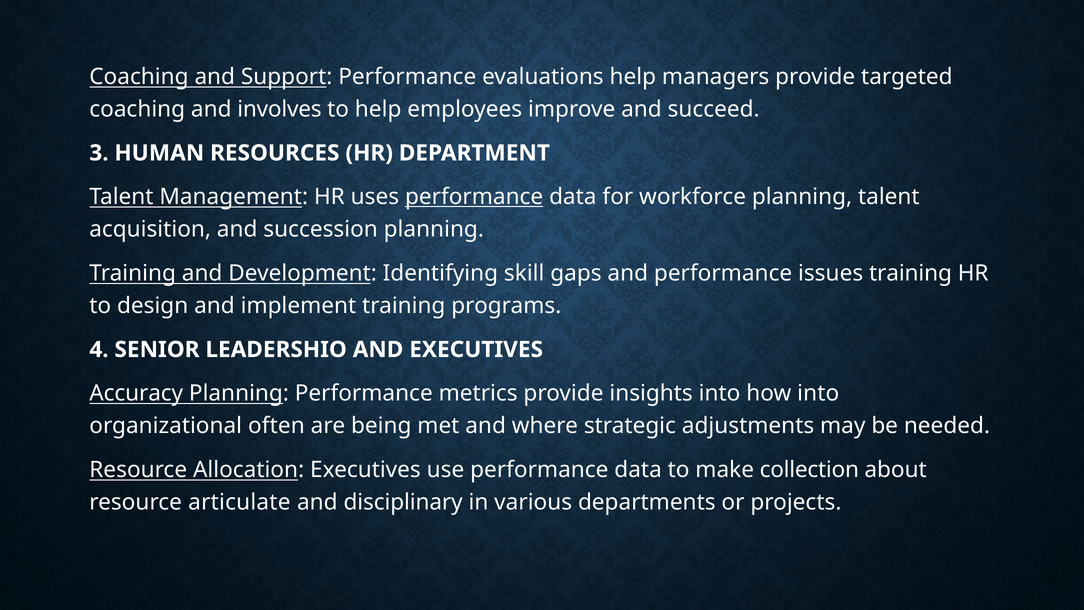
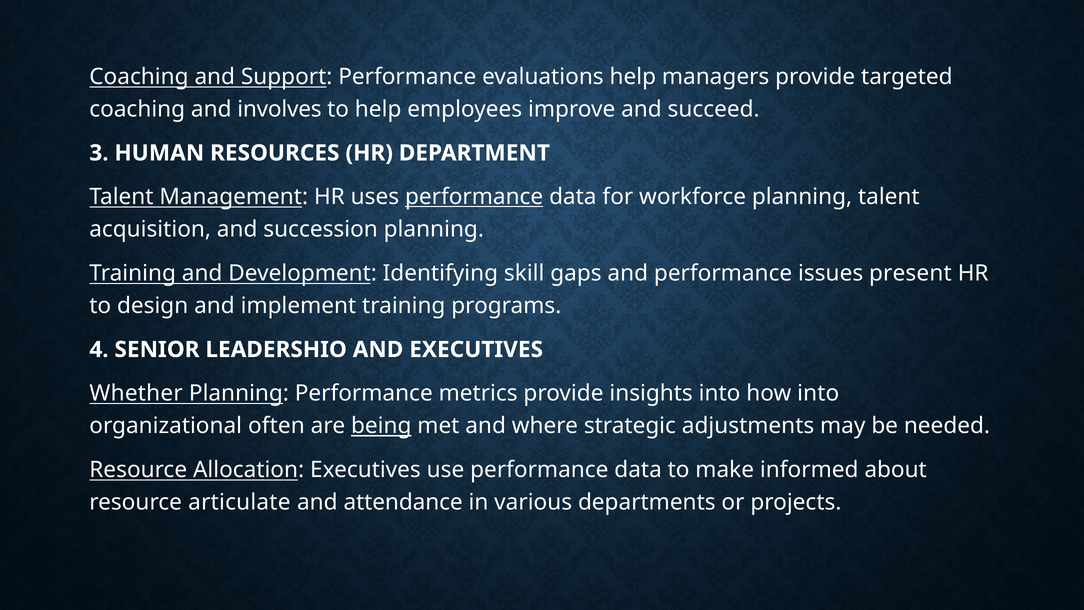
issues training: training -> present (910, 273)
Accuracy: Accuracy -> Whether (136, 393)
being underline: none -> present (381, 426)
collection: collection -> informed (809, 470)
disciplinary: disciplinary -> attendance (403, 502)
